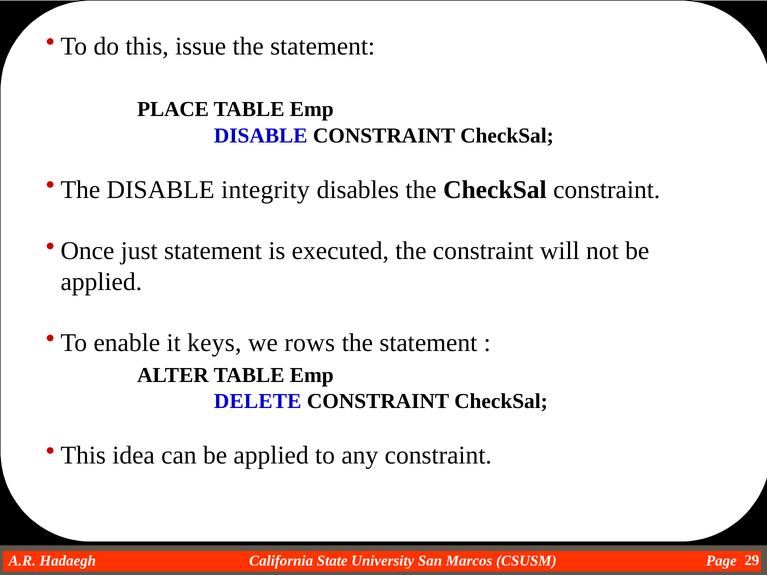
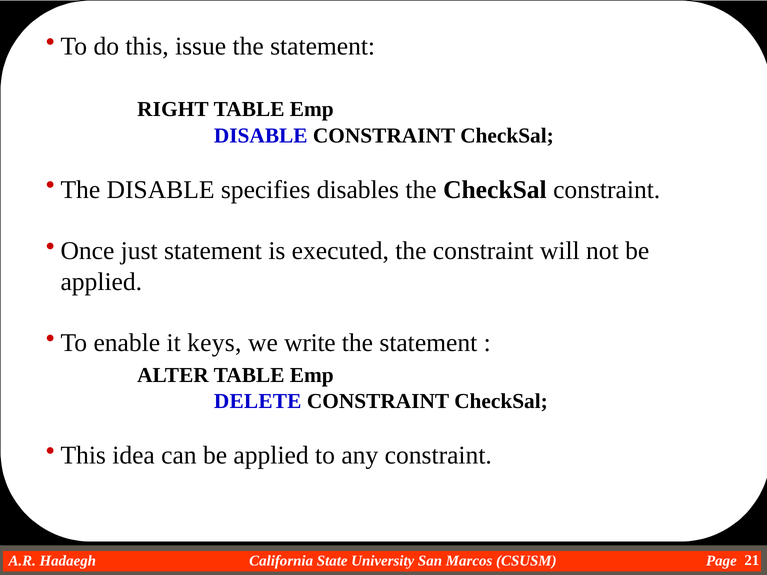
PLACE: PLACE -> RIGHT (173, 109)
integrity: integrity -> specifies (266, 190)
rows: rows -> write (310, 343)
29: 29 -> 21 (752, 560)
